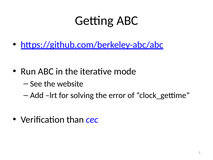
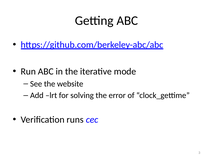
than: than -> runs (75, 119)
